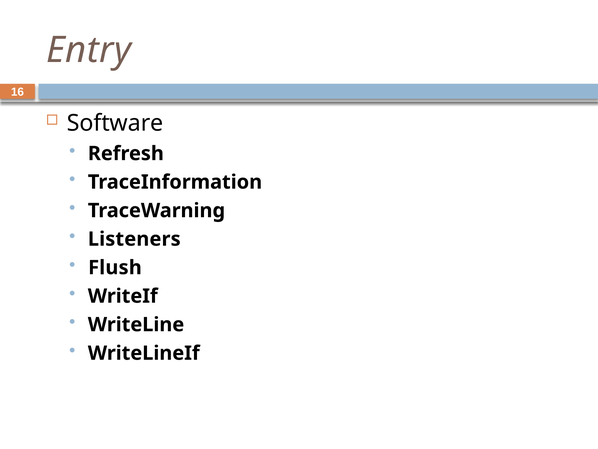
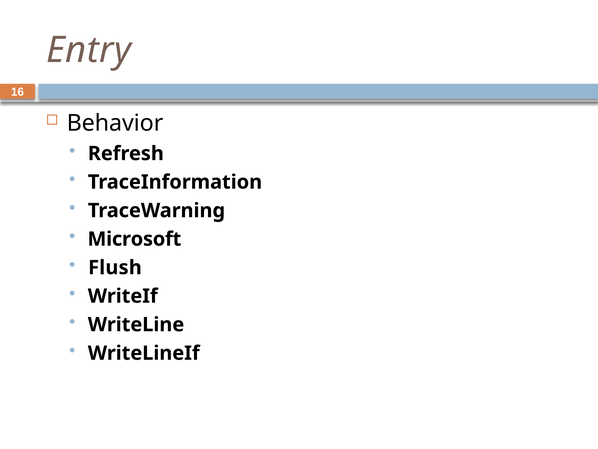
Software: Software -> Behavior (115, 123)
Listeners: Listeners -> Microsoft (134, 239)
